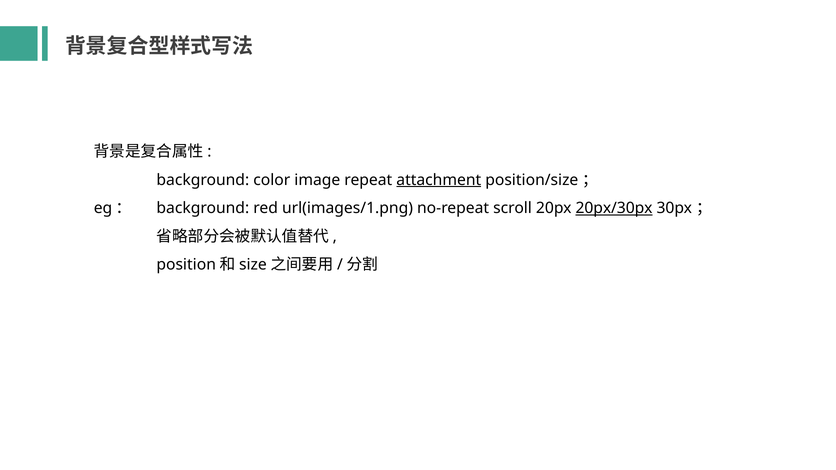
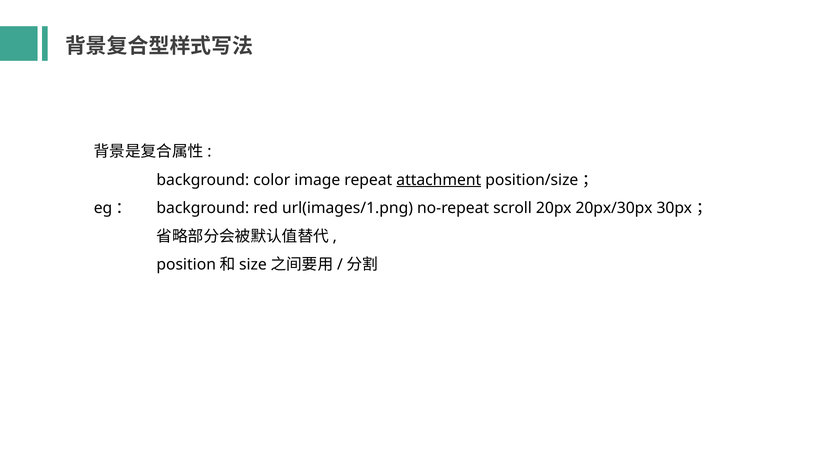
20px/30px underline: present -> none (614, 208)
